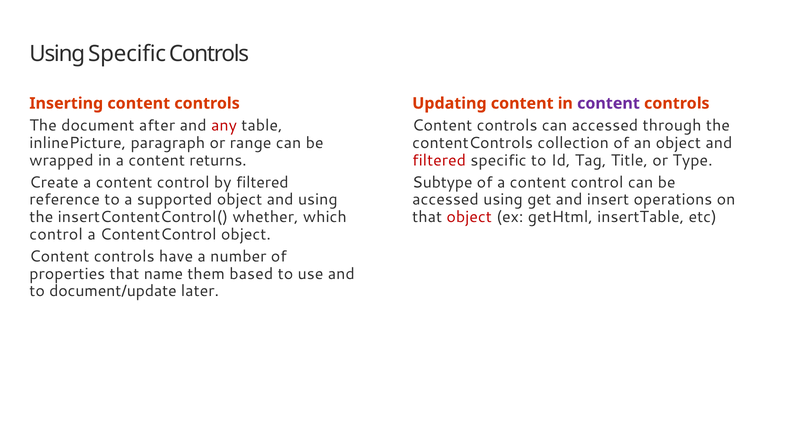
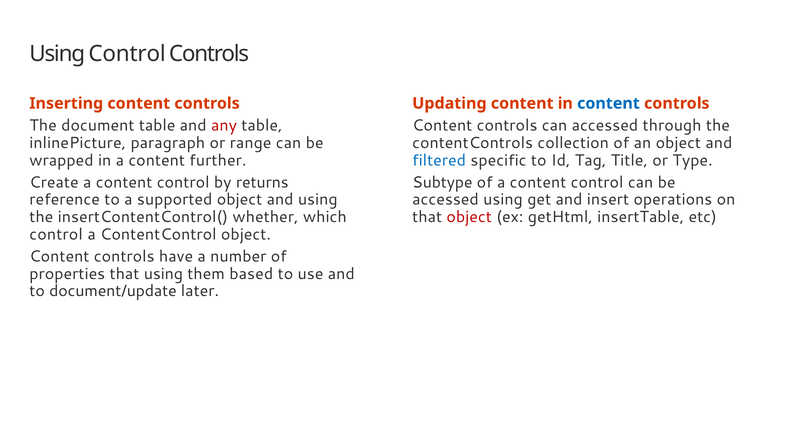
Using Specific: Specific -> Control (127, 54)
content colour: purple -> blue (608, 103)
document after: after -> table (157, 125)
returns: returns -> further (218, 160)
filtered colour: red -> blue (439, 160)
by filtered: filtered -> returns (262, 182)
that name: name -> using (163, 274)
